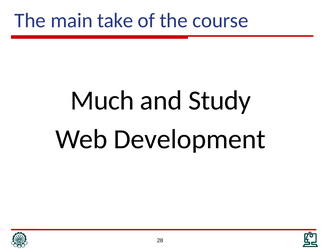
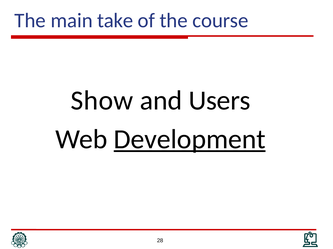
Much: Much -> Show (102, 101)
Study: Study -> Users (220, 101)
Development underline: none -> present (190, 140)
